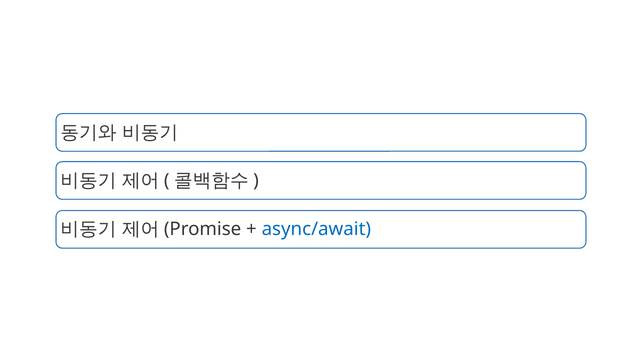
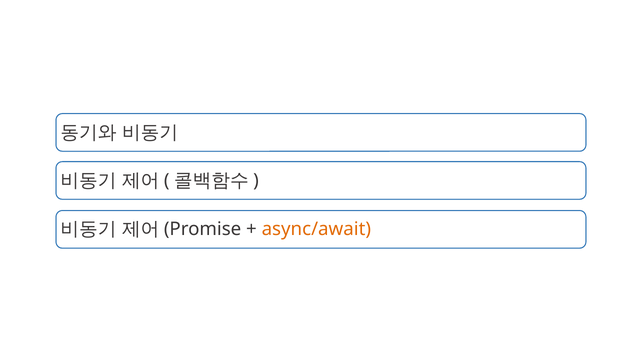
async/await colour: blue -> orange (316, 229)
